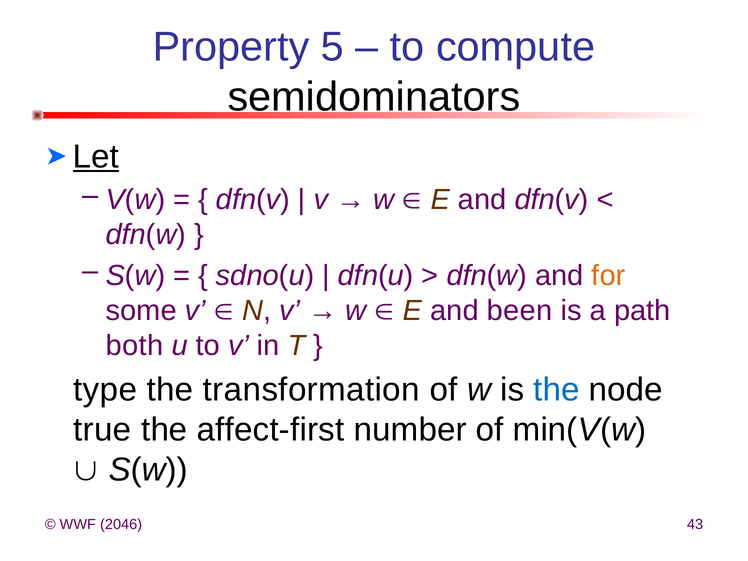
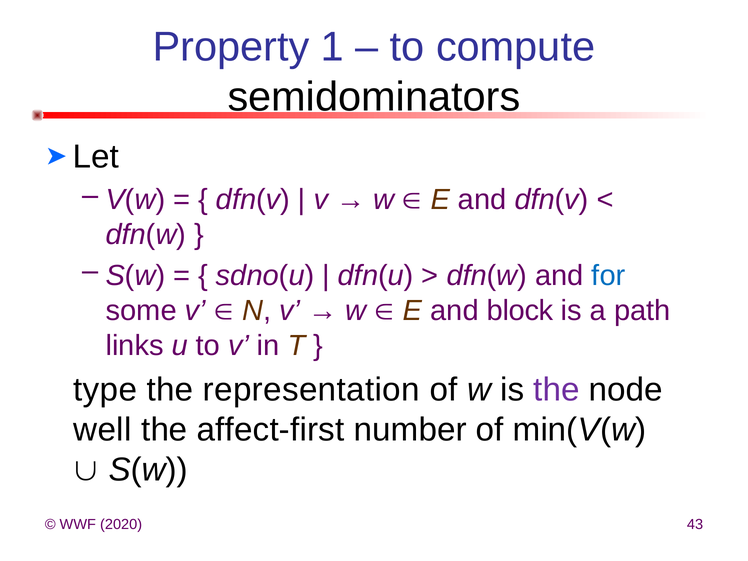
5: 5 -> 1 (332, 47)
Let underline: present -> none (96, 157)
for colour: orange -> blue (608, 276)
been: been -> block (520, 310)
both: both -> links (135, 345)
transformation: transformation -> representation (311, 390)
the colour: blue -> purple (556, 390)
true: true -> well (102, 430)
2046: 2046 -> 2020 (121, 524)
